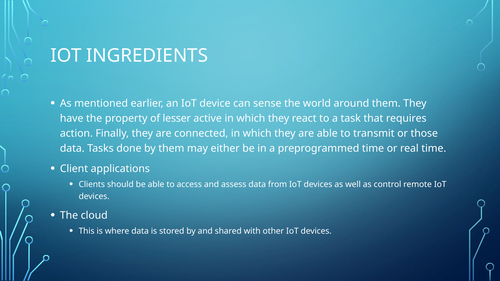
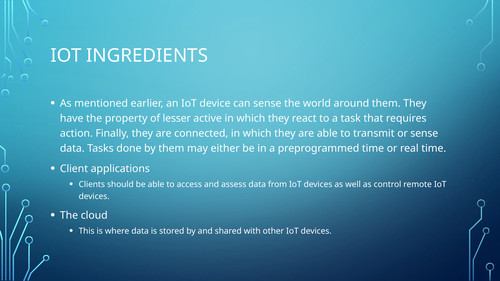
or those: those -> sense (424, 134)
